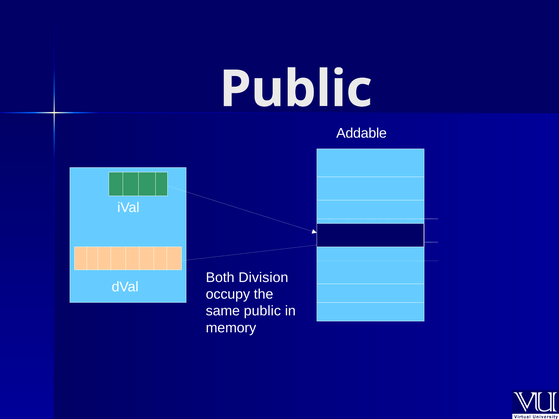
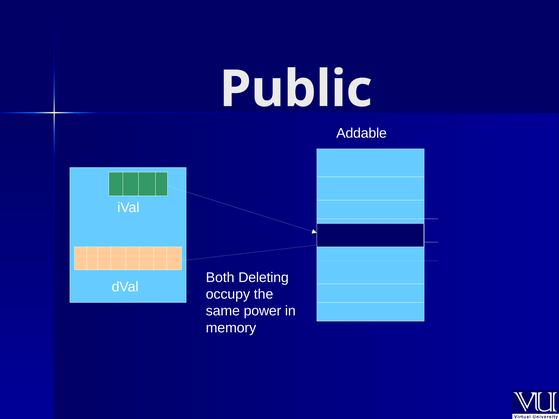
Division: Division -> Deleting (264, 278)
same public: public -> power (262, 311)
